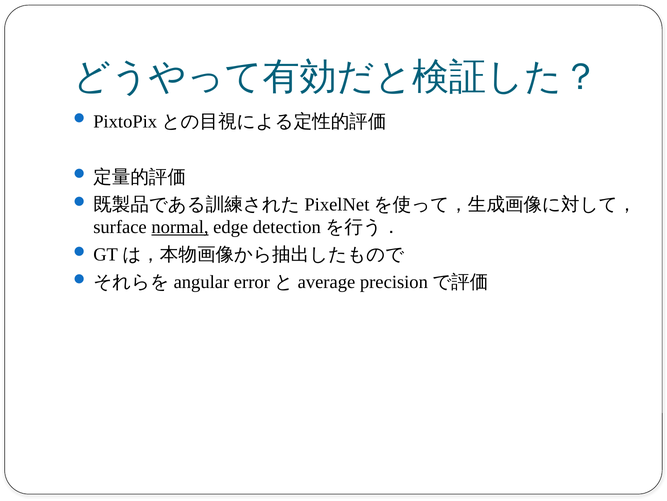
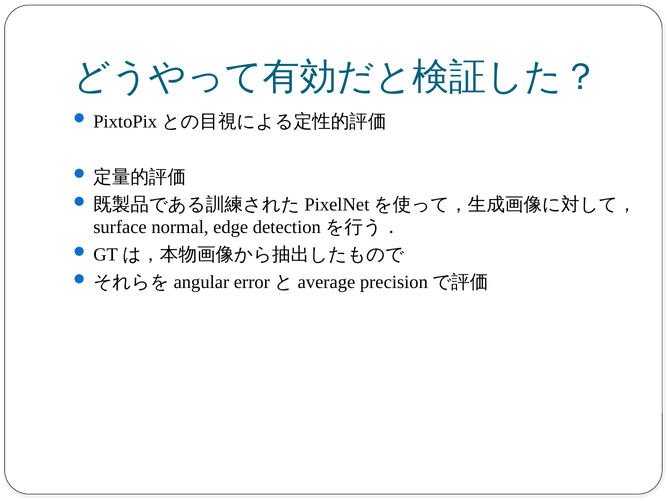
normal underline: present -> none (180, 227)
